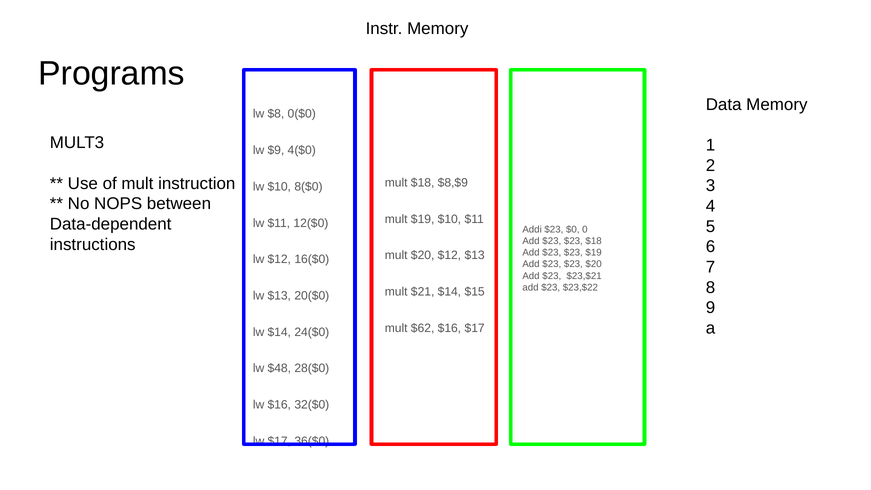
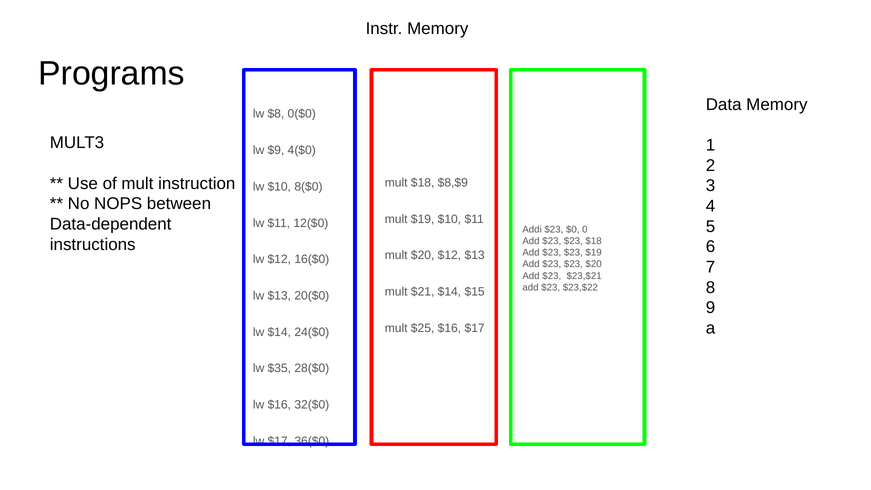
$62: $62 -> $25 (423, 328)
$48: $48 -> $35 (279, 368)
